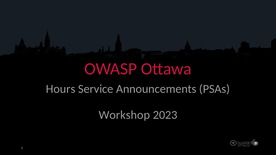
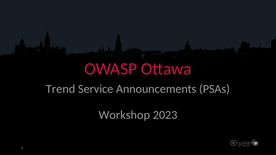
Hours: Hours -> Trend (61, 89)
